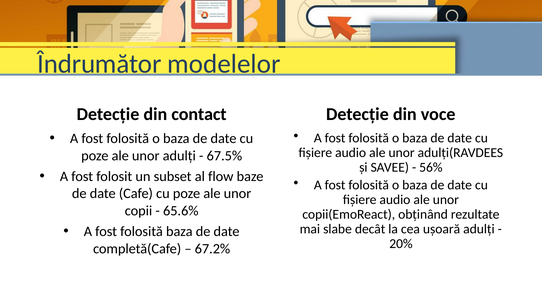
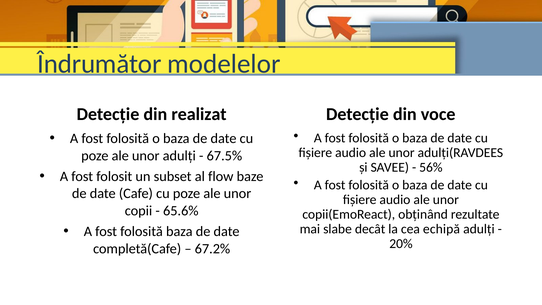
contact: contact -> realizat (199, 114)
ușoară: ușoară -> echipă (441, 229)
